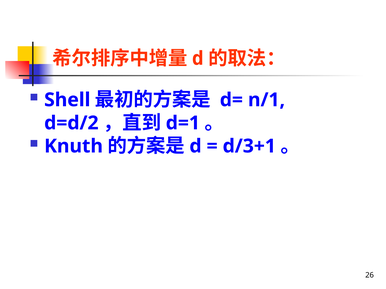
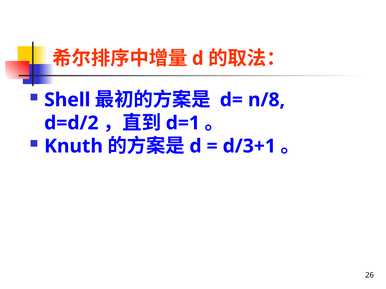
n/1: n/1 -> n/8 (267, 100)
